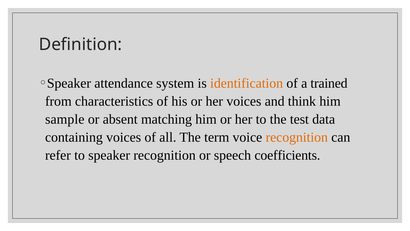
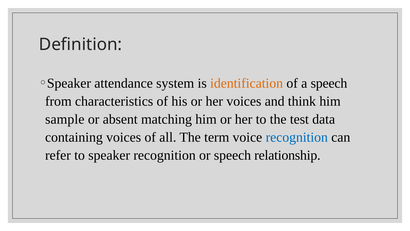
a trained: trained -> speech (329, 83)
recognition colour: orange -> blue (297, 137)
coefficients: coefficients -> relationship (287, 155)
